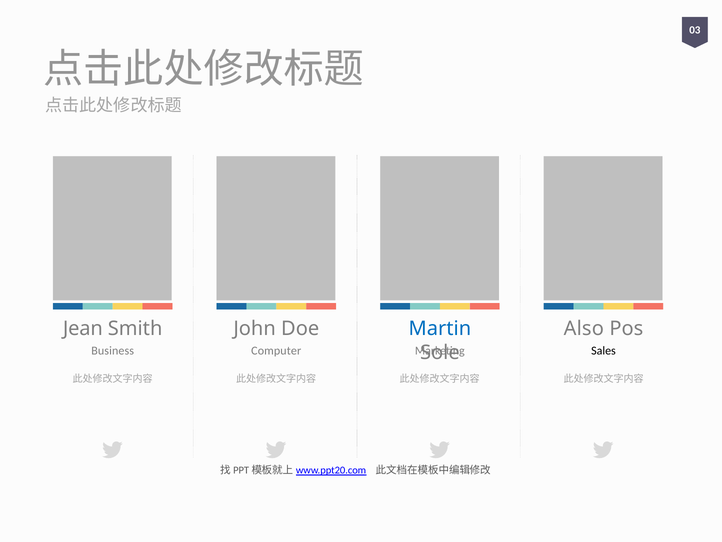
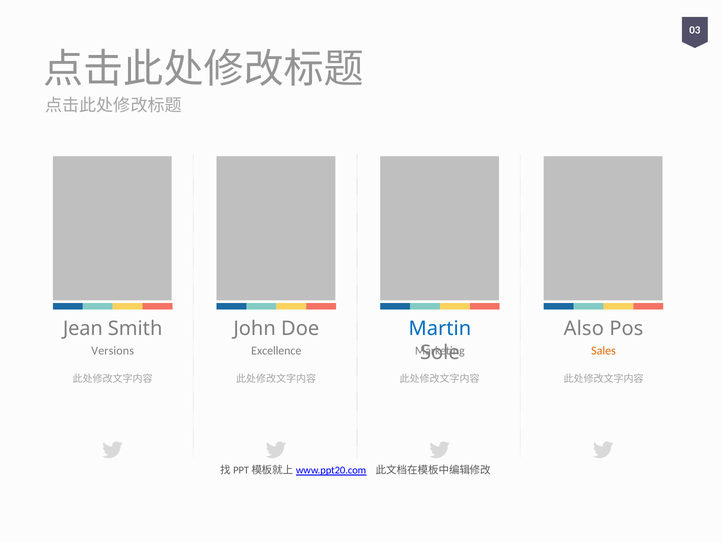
Business: Business -> Versions (113, 350)
Computer: Computer -> Excellence (276, 350)
Sales colour: black -> orange (603, 350)
